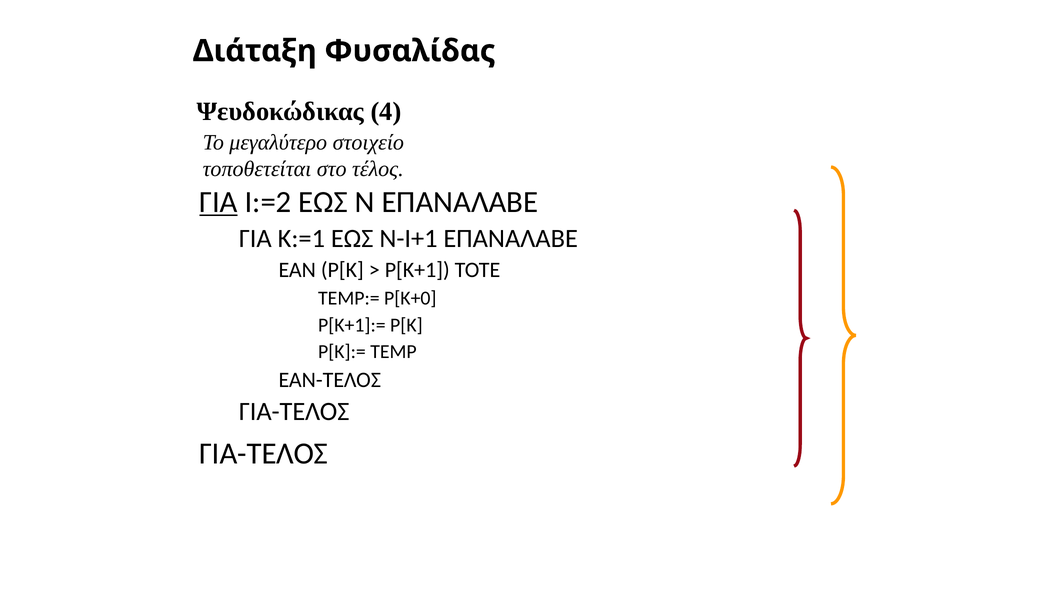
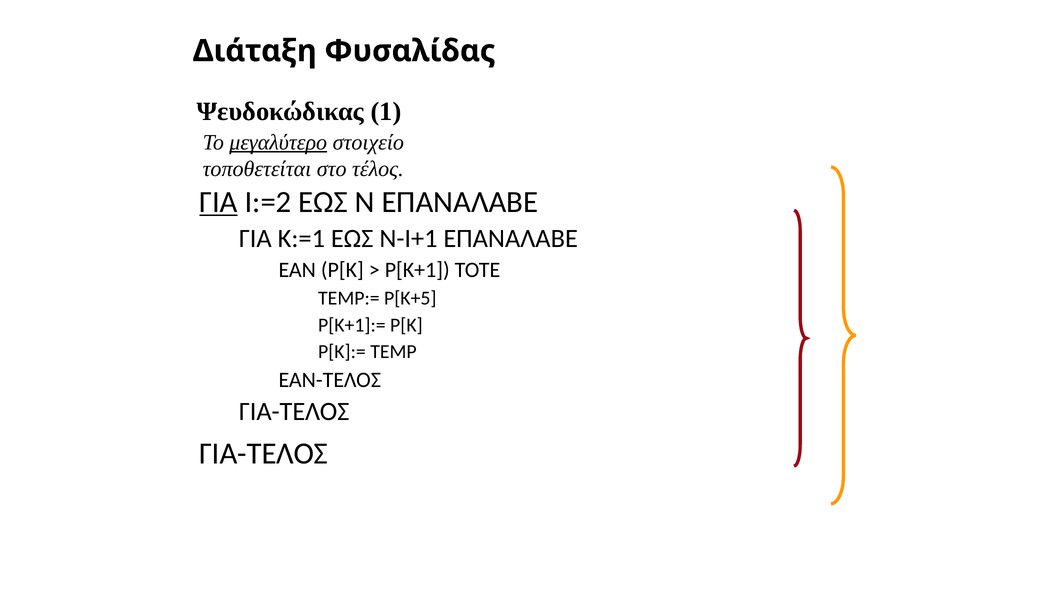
4: 4 -> 1 (386, 111)
μεγαλύτερο underline: none -> present (278, 142)
P[K+0: P[K+0 -> P[K+5 (410, 298)
